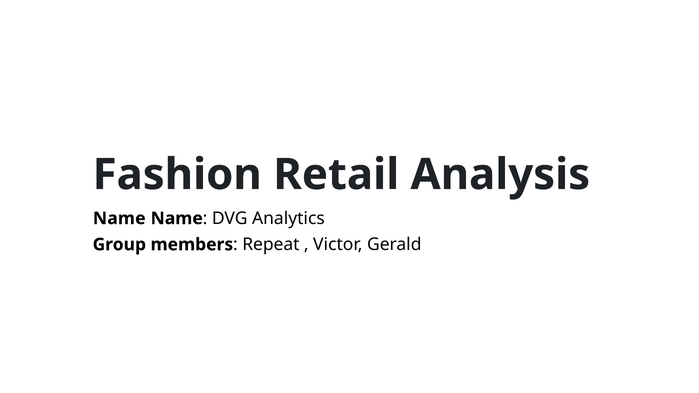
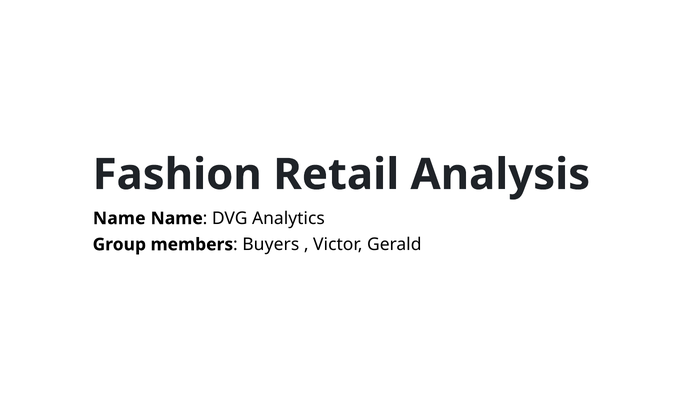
Repeat: Repeat -> Buyers (271, 245)
